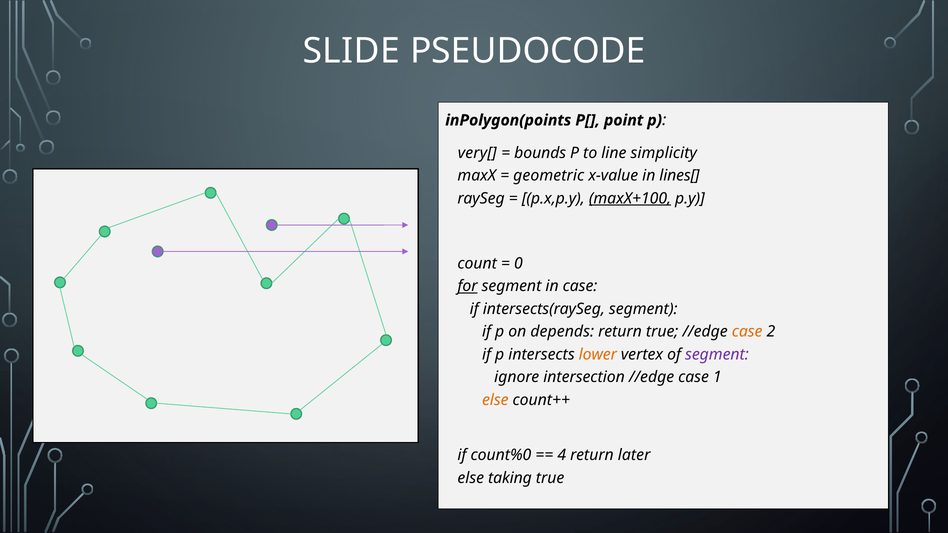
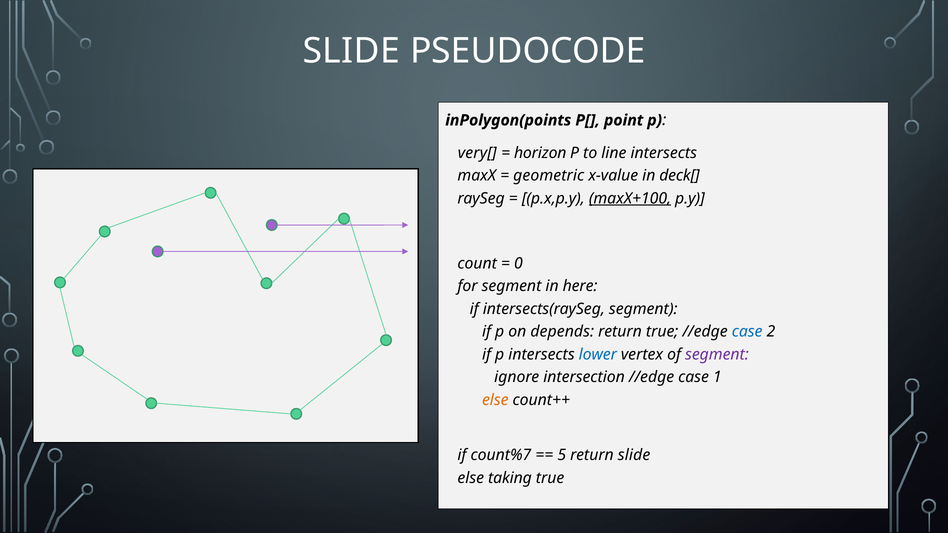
bounds: bounds -> horizon (540, 153)
line simplicity: simplicity -> intersects (664, 153)
lines[: lines[ -> deck[ (679, 176)
for underline: present -> none (468, 286)
in case: case -> here (580, 286)
case colour: orange -> blue (747, 332)
lower colour: orange -> blue (598, 355)
count%0: count%0 -> count%7 (501, 455)
4: 4 -> 5 (562, 455)
return later: later -> slide (634, 455)
